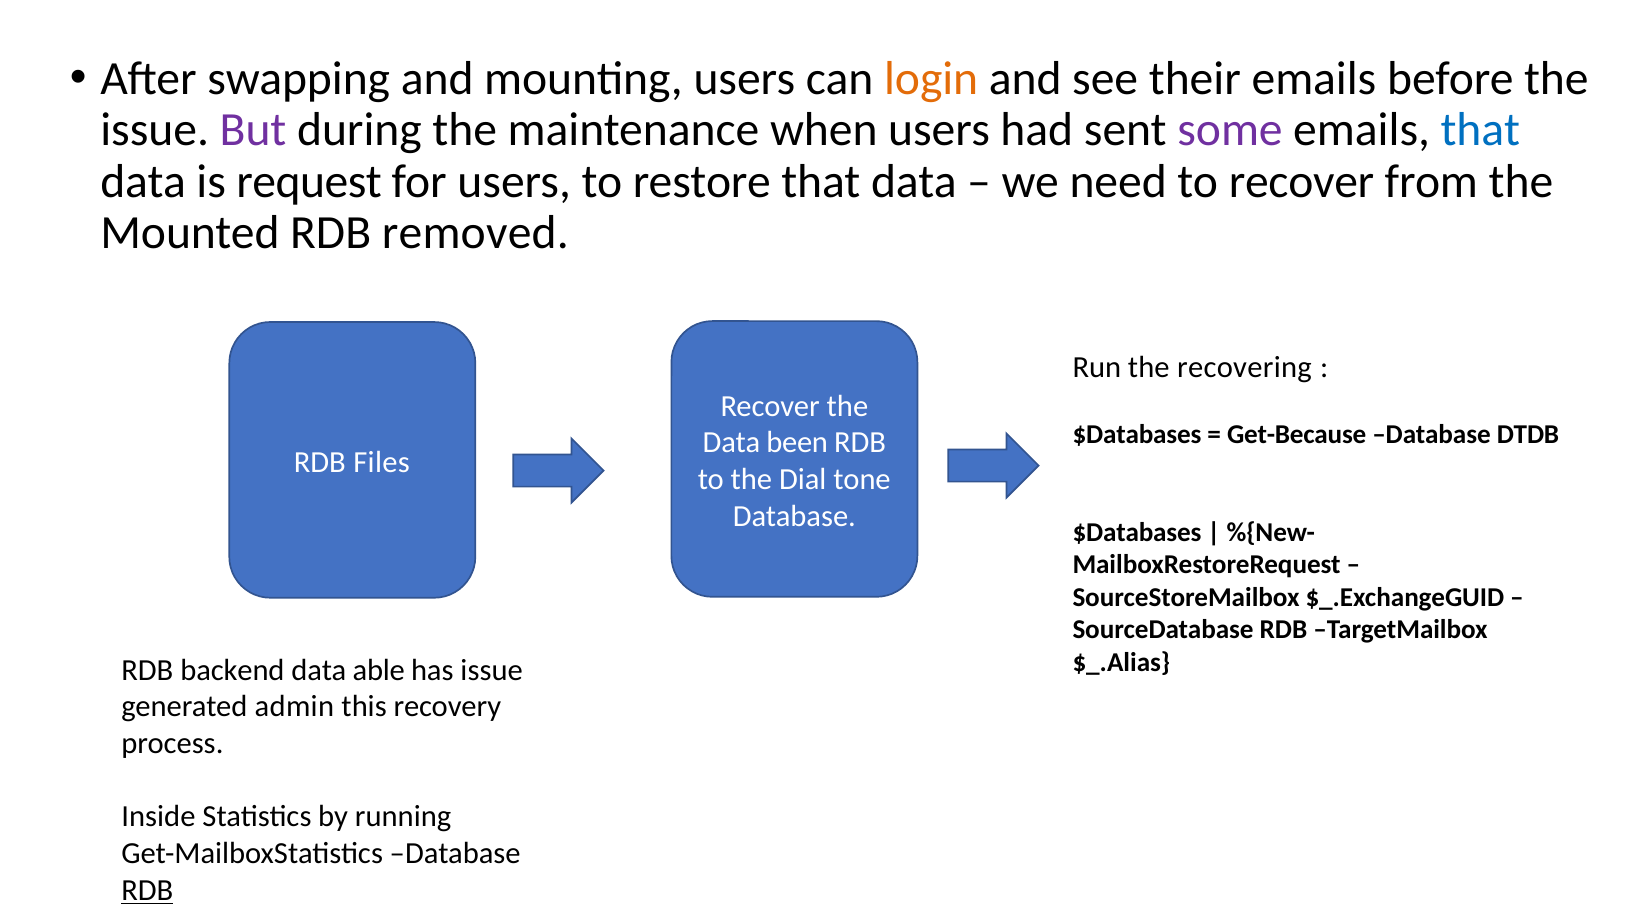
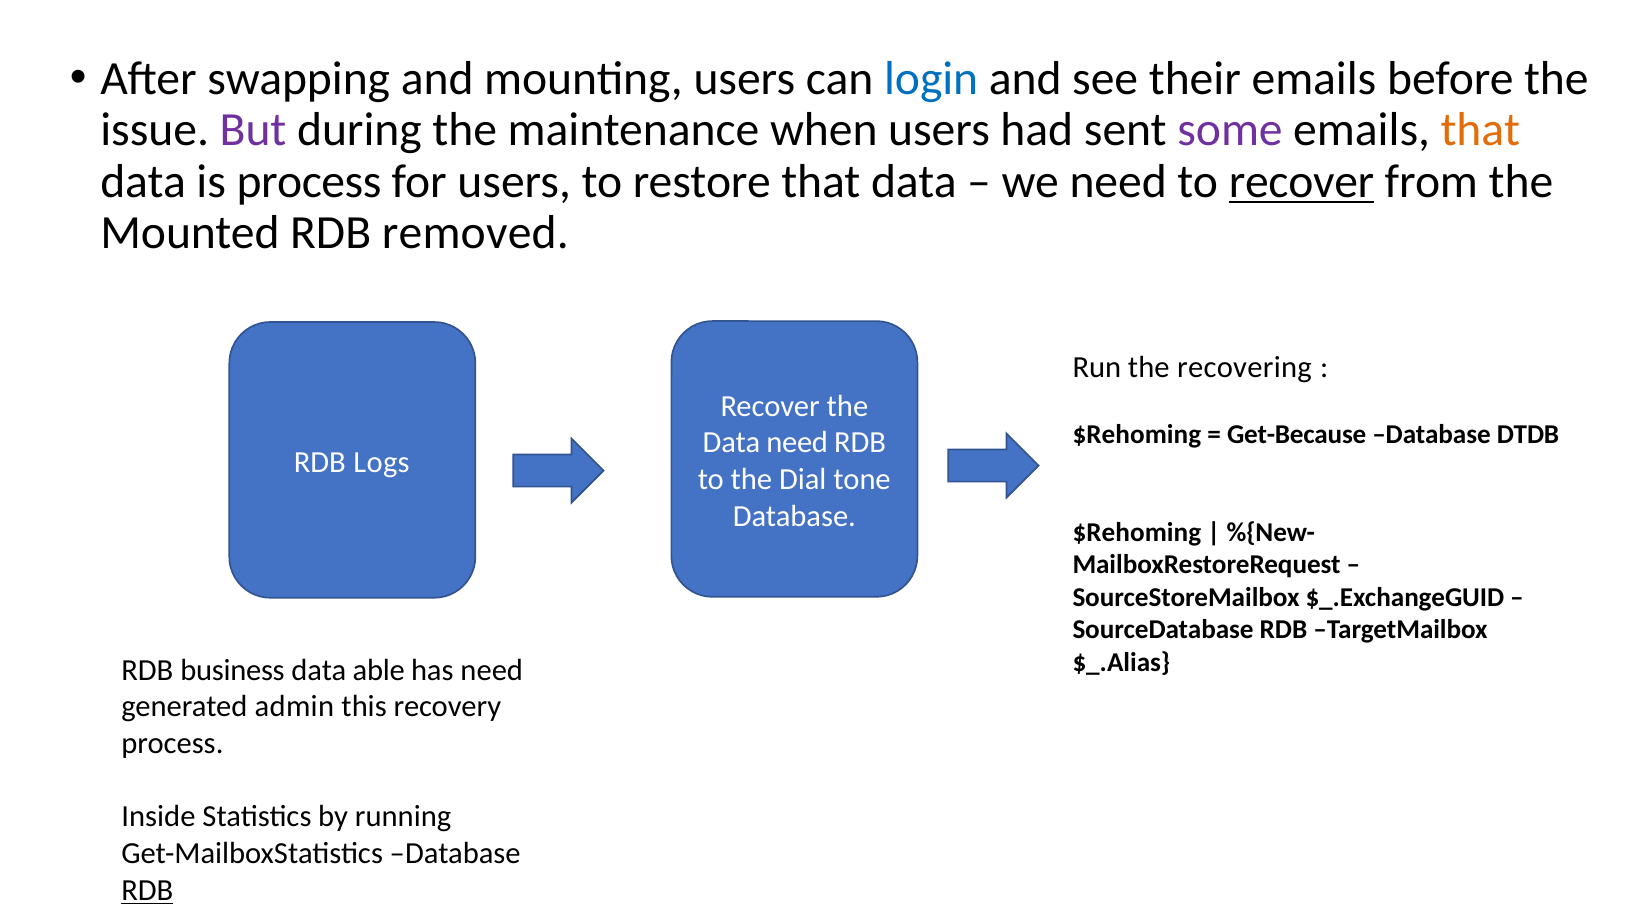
login colour: orange -> blue (931, 79)
that colour: blue -> orange (1480, 130)
is request: request -> process (309, 182)
recover underline: none -> present (1302, 182)
$Databases: $Databases -> $Rehoming (1137, 434)
Data been: been -> need (797, 443)
Files: Files -> Logs (382, 462)
$Databases: $Databases -> $Rehoming (1137, 532)
backend: backend -> business (232, 670)
has issue: issue -> need (492, 670)
